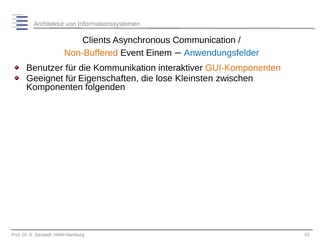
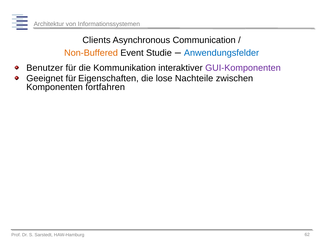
Einem: Einem -> Studie (159, 53)
GUI-Komponenten colour: orange -> purple (243, 68)
Kleinsten: Kleinsten -> Nachteile (194, 79)
folgenden: folgenden -> fortfahren (105, 87)
